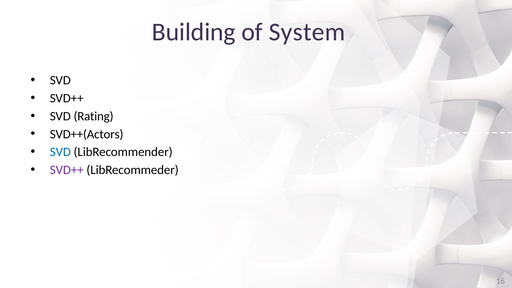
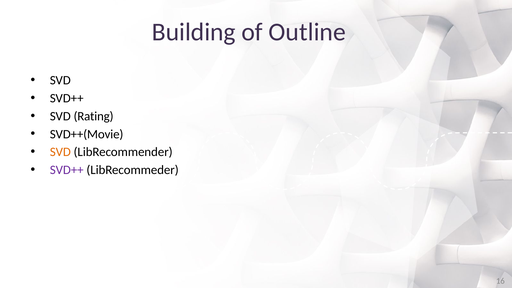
System: System -> Outline (307, 32)
SVD++(Actors: SVD++(Actors -> SVD++(Movie (87, 134)
SVD colour: blue -> orange (60, 152)
